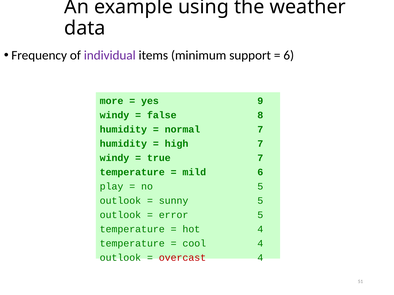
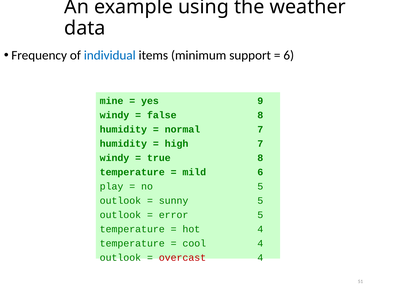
individual colour: purple -> blue (110, 56)
more: more -> mine (112, 101)
true 7: 7 -> 8 (260, 158)
